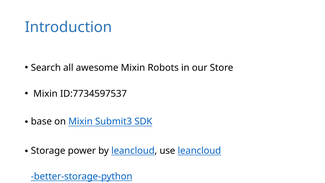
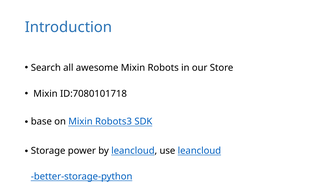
ID:7734597537: ID:7734597537 -> ID:7080101718 (93, 94)
Submit3: Submit3 -> Robots3 (113, 121)
